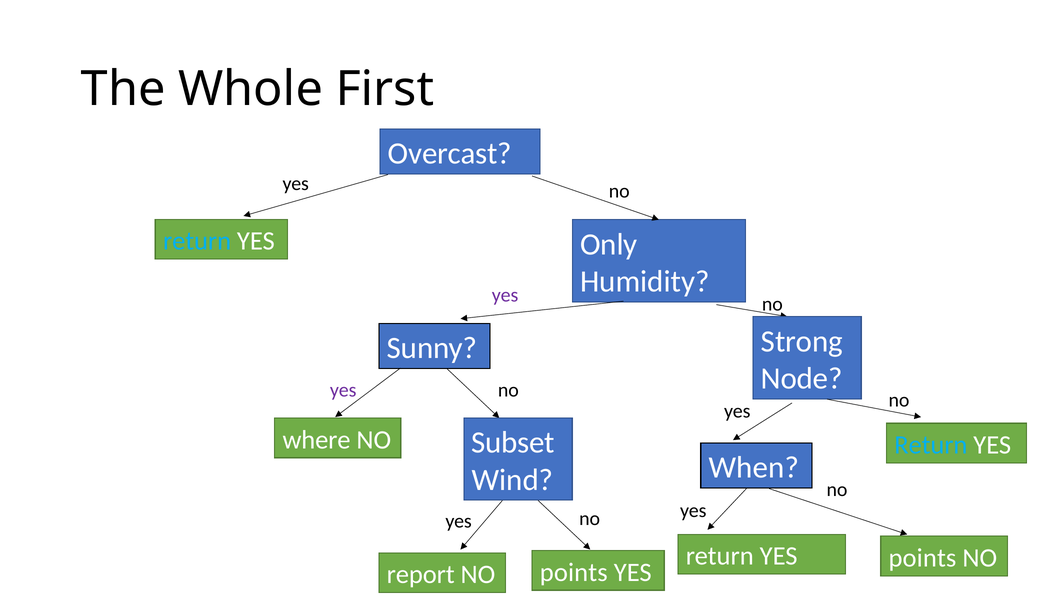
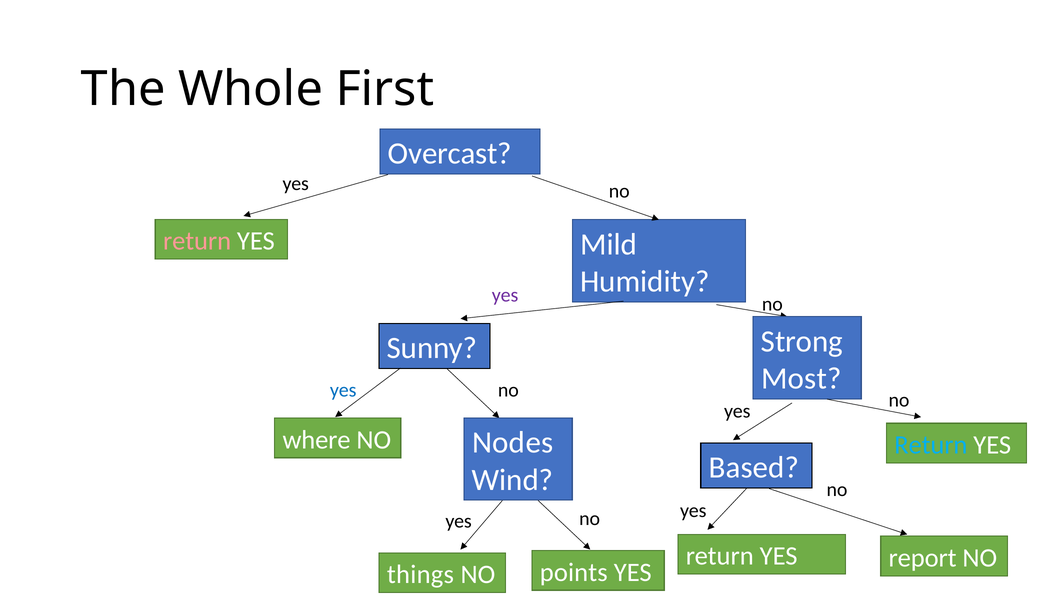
return colour: light blue -> pink (197, 241)
Only: Only -> Mild (609, 244)
Node: Node -> Most (801, 378)
yes colour: purple -> blue (343, 390)
Subset: Subset -> Nodes (513, 442)
When: When -> Based (754, 467)
points: points -> report (923, 557)
report: report -> things (420, 574)
